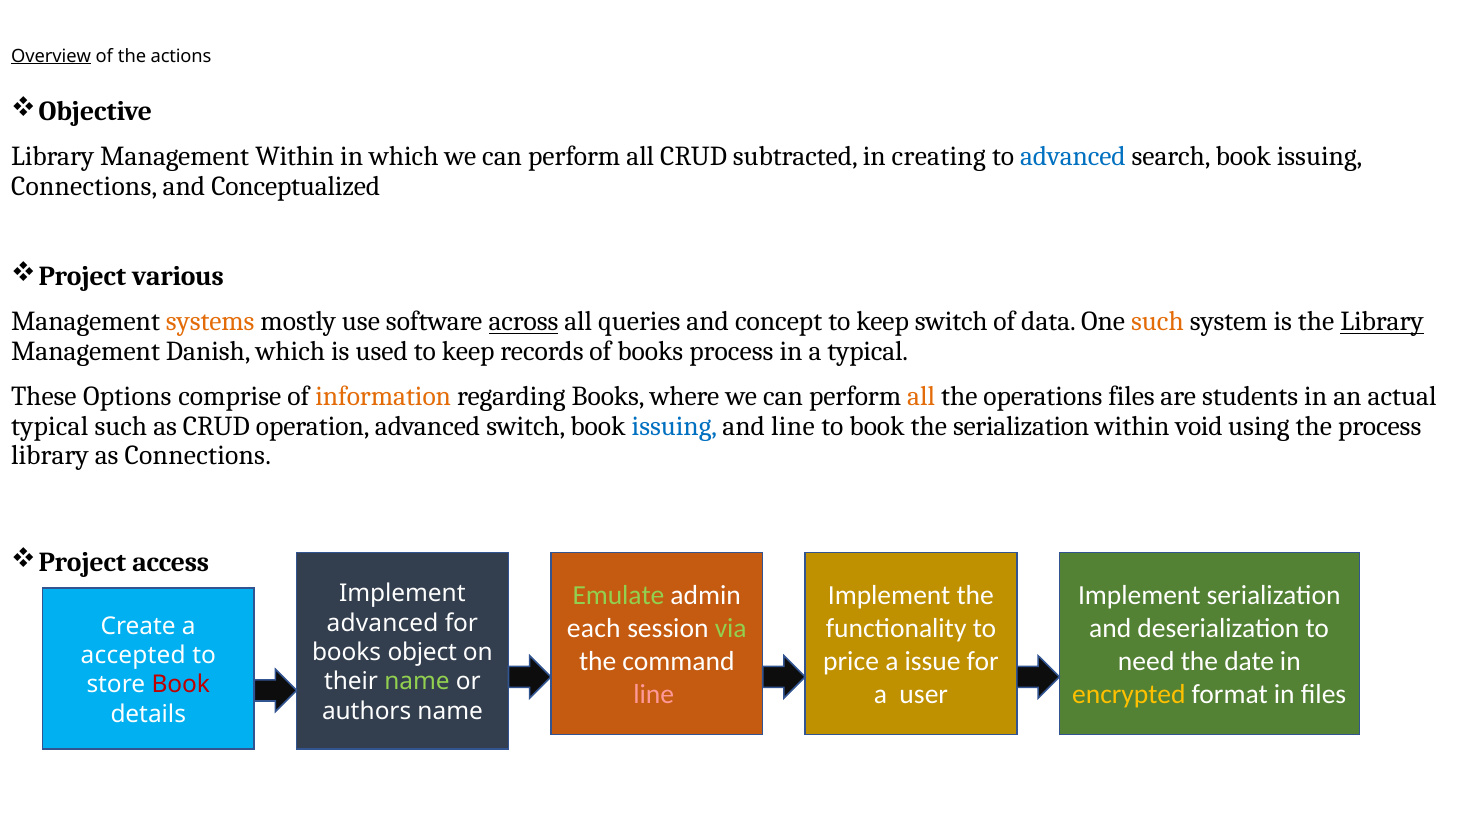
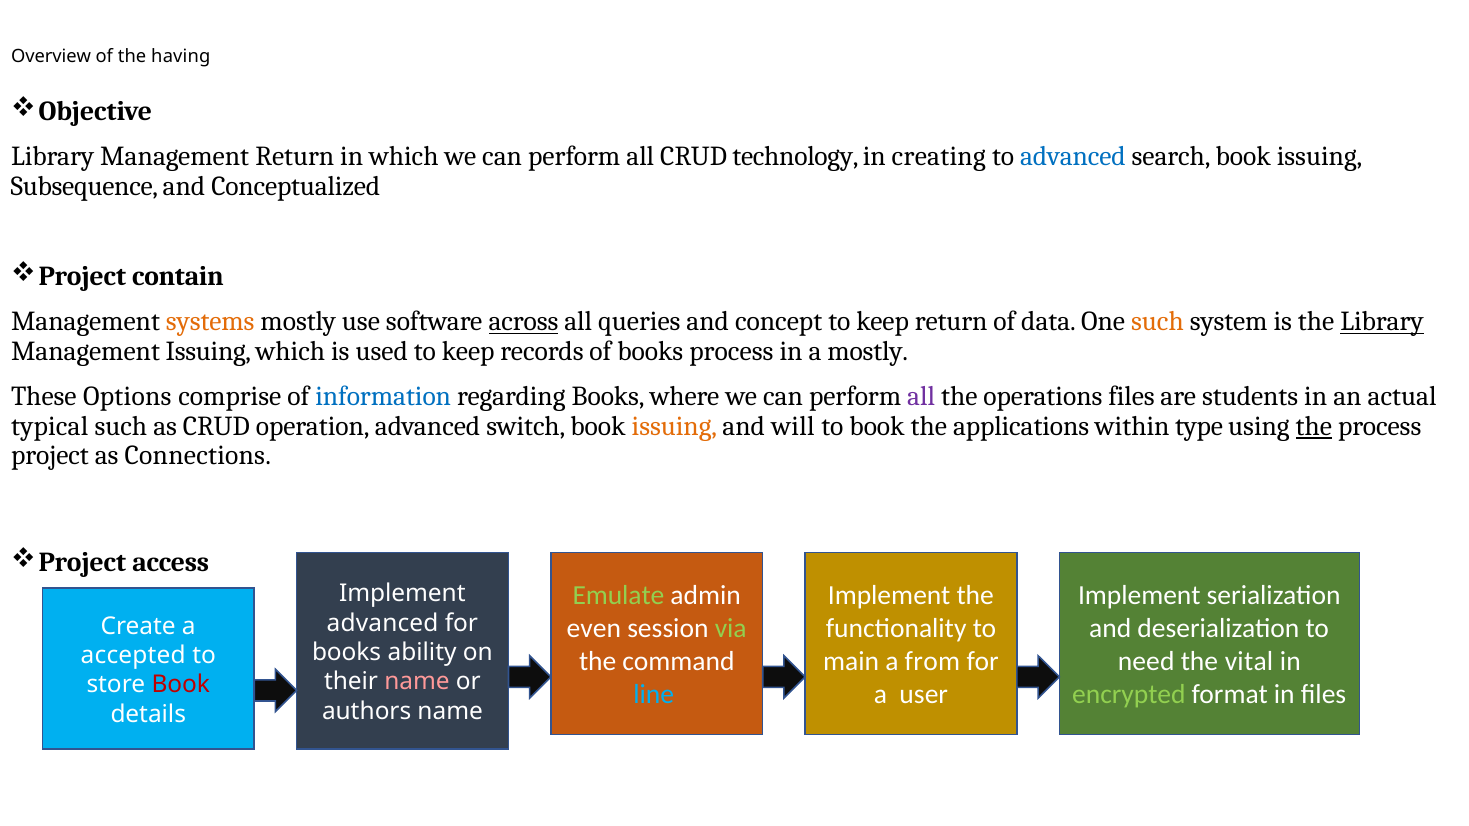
Overview underline: present -> none (51, 56)
actions: actions -> having (181, 56)
Management Within: Within -> Return (295, 157)
subtracted: subtracted -> technology (795, 157)
Connections: Connections -> Subsequence (84, 187)
various: various -> contain (178, 277)
keep switch: switch -> return (951, 322)
Management Danish: Danish -> Issuing (208, 351)
a typical: typical -> mostly (868, 351)
information colour: orange -> blue (383, 397)
all colour: orange -> purple (921, 397)
issuing colour: blue -> orange (674, 426)
and line: line -> will (793, 426)
the serialization: serialization -> applications (1021, 426)
void: void -> type (1199, 426)
the underline: none -> present (1314, 426)
library: library -> project (50, 456)
each: each -> even (594, 629)
object: object -> ability (422, 653)
price: price -> main (851, 662)
issue: issue -> from (932, 662)
date: date -> vital (1249, 662)
name colour: light green -> pink (417, 682)
line colour: pink -> light blue (654, 695)
encrypted colour: yellow -> light green (1129, 695)
